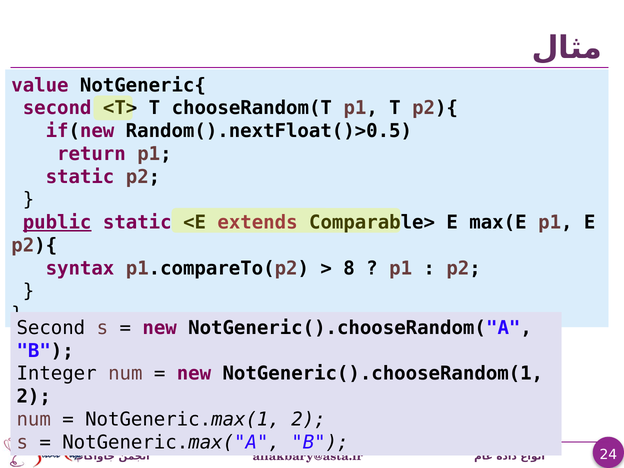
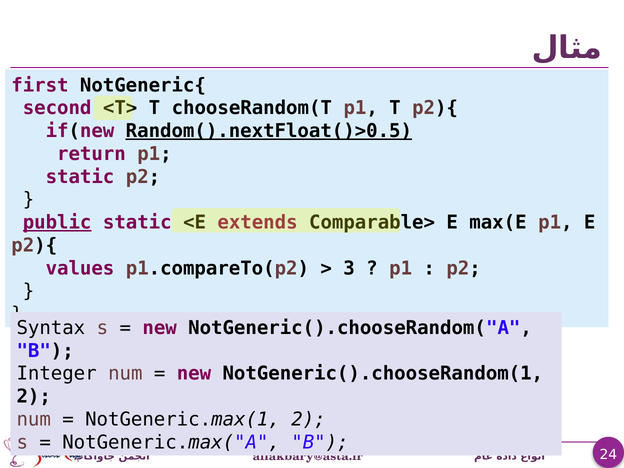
value: value -> first (40, 85)
Random().nextFloat()>0.5 underline: none -> present (269, 131)
syntax: syntax -> values (80, 268)
8: 8 -> 3 (349, 268)
Second: Second -> Syntax (51, 328)
